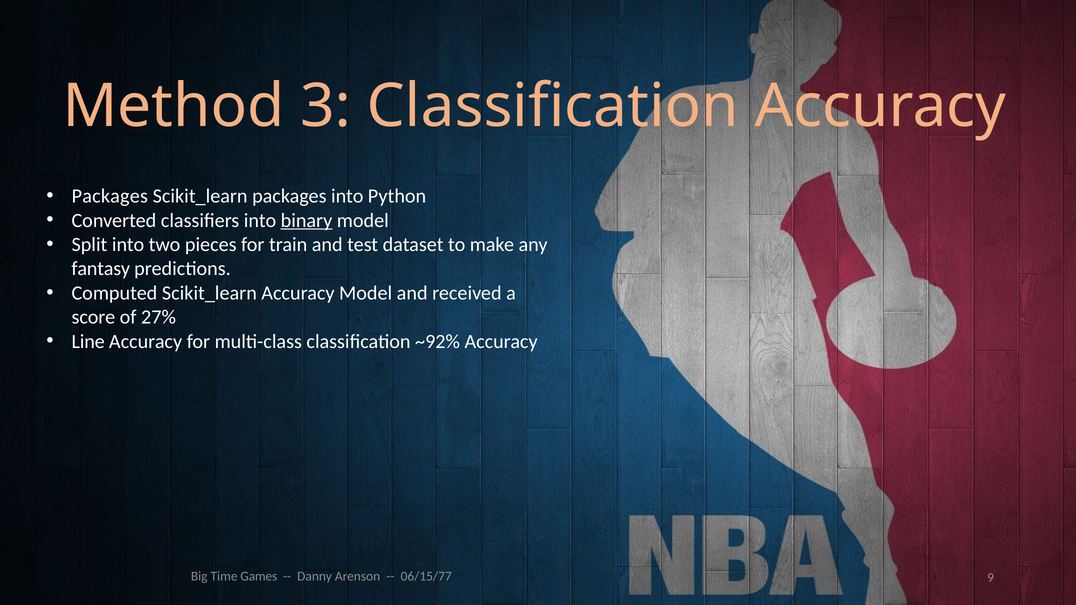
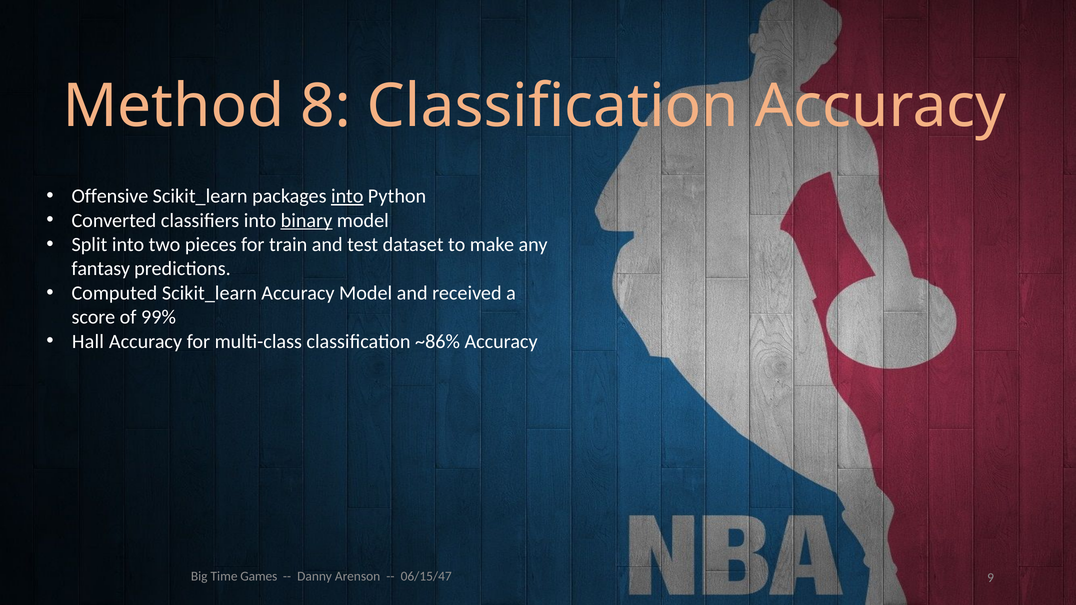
3: 3 -> 8 (326, 106)
Packages: Packages -> Offensive (110, 196)
into underline: none -> present (347, 196)
27%: 27% -> 99% (159, 317)
Line: Line -> Hall (88, 341)
~92%: ~92% -> ~86% (438, 341)
06/15/77: 06/15/77 -> 06/15/47 (426, 576)
